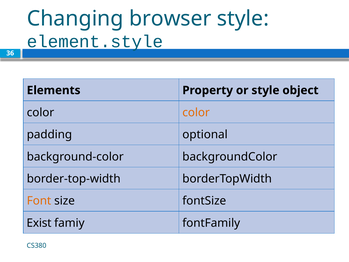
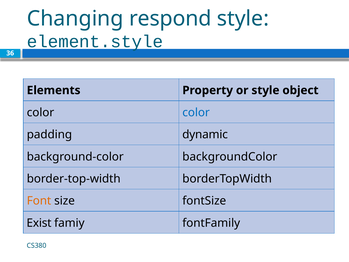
browser: browser -> respond (170, 19)
color colour: orange -> blue (196, 112)
optional: optional -> dynamic (205, 134)
